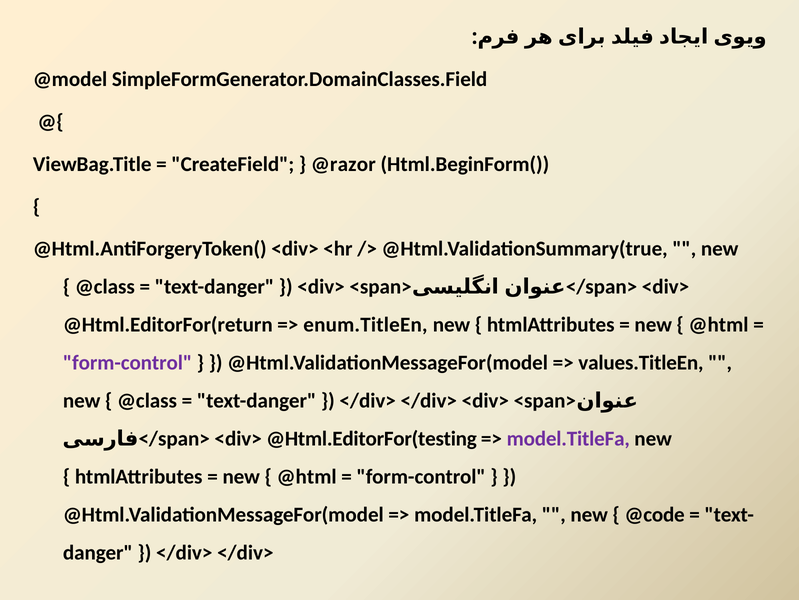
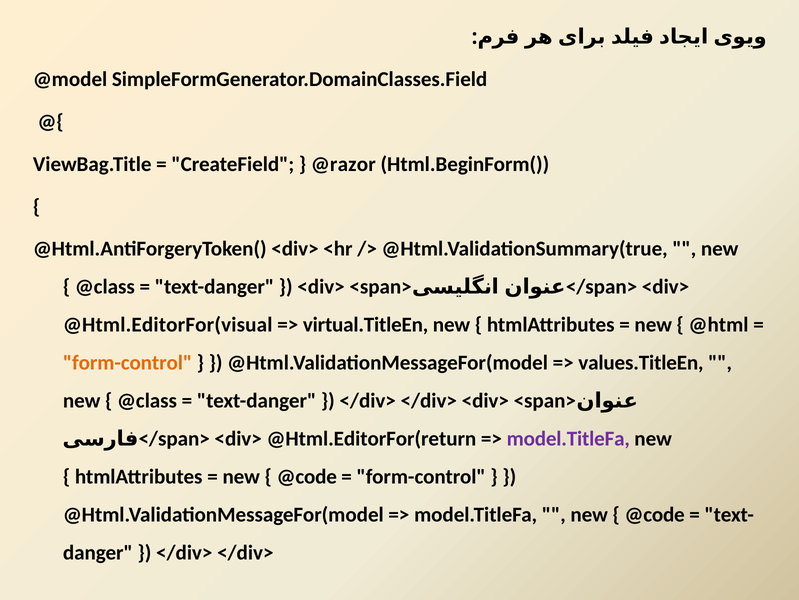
@Html.EditorFor(return: @Html.EditorFor(return -> @Html.EditorFor(visual (168, 325)
enum.TitleEn: enum.TitleEn -> virtual.TitleEn (366, 325)
form-control colour: purple -> orange (128, 363)
@Html.EditorFor(testing: @Html.EditorFor(testing -> @Html.EditorFor(return (371, 438)
@html: @html -> @code (307, 476)
